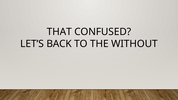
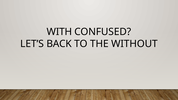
THAT: THAT -> WITH (59, 32)
